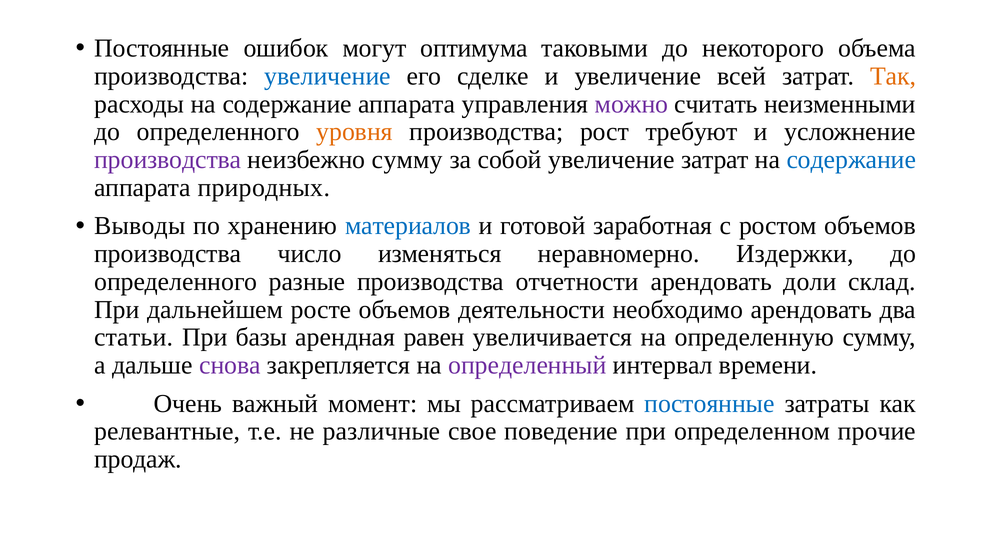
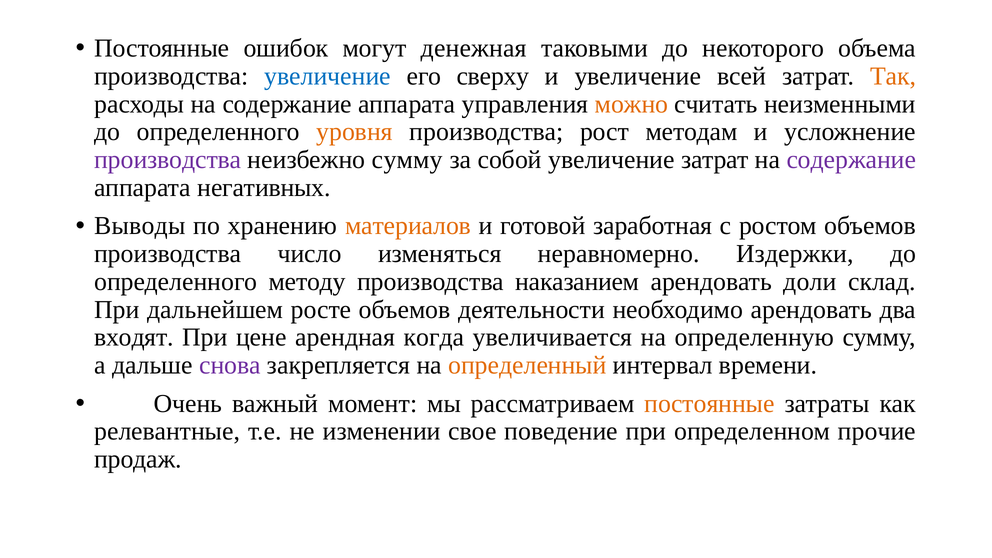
оптимума: оптимума -> денежная (474, 48)
сделке: сделке -> сверху (493, 76)
можно colour: purple -> orange (632, 104)
требуют: требуют -> методам (692, 132)
содержание colour: blue -> purple (851, 160)
природных: природных -> негативных (264, 188)
материалов colour: blue -> orange (408, 226)
разные: разные -> методу (307, 282)
отчетности: отчетности -> наказанием (577, 282)
статьи: статьи -> входят (134, 337)
базы: базы -> цене (261, 337)
равен: равен -> когда (434, 337)
определенный colour: purple -> orange (527, 365)
постоянные colour: blue -> orange (710, 404)
различные: различные -> изменении (382, 431)
